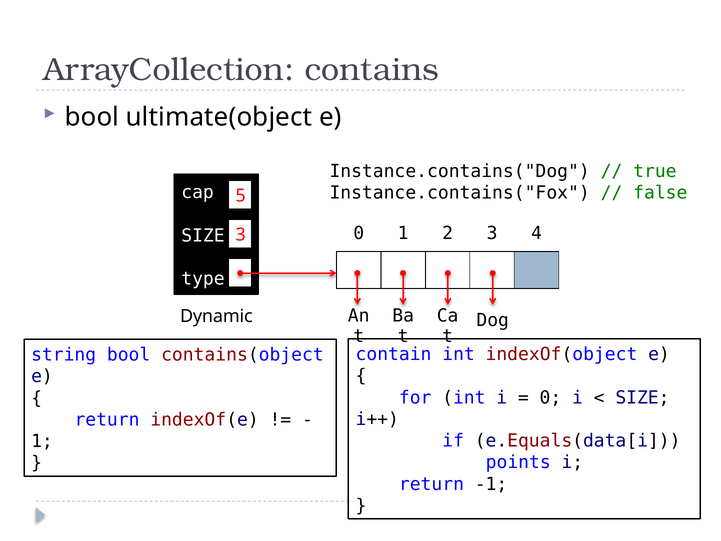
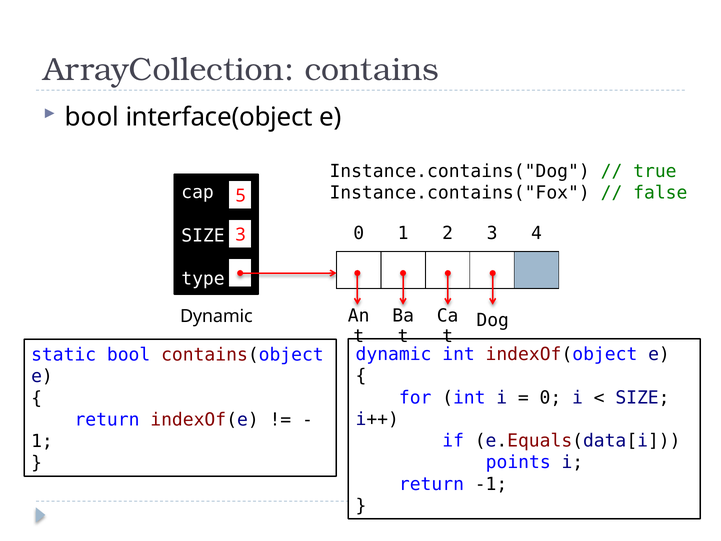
ultimate(object: ultimate(object -> interface(object (219, 117)
contain: contain -> dynamic (394, 354)
string: string -> static (64, 355)
